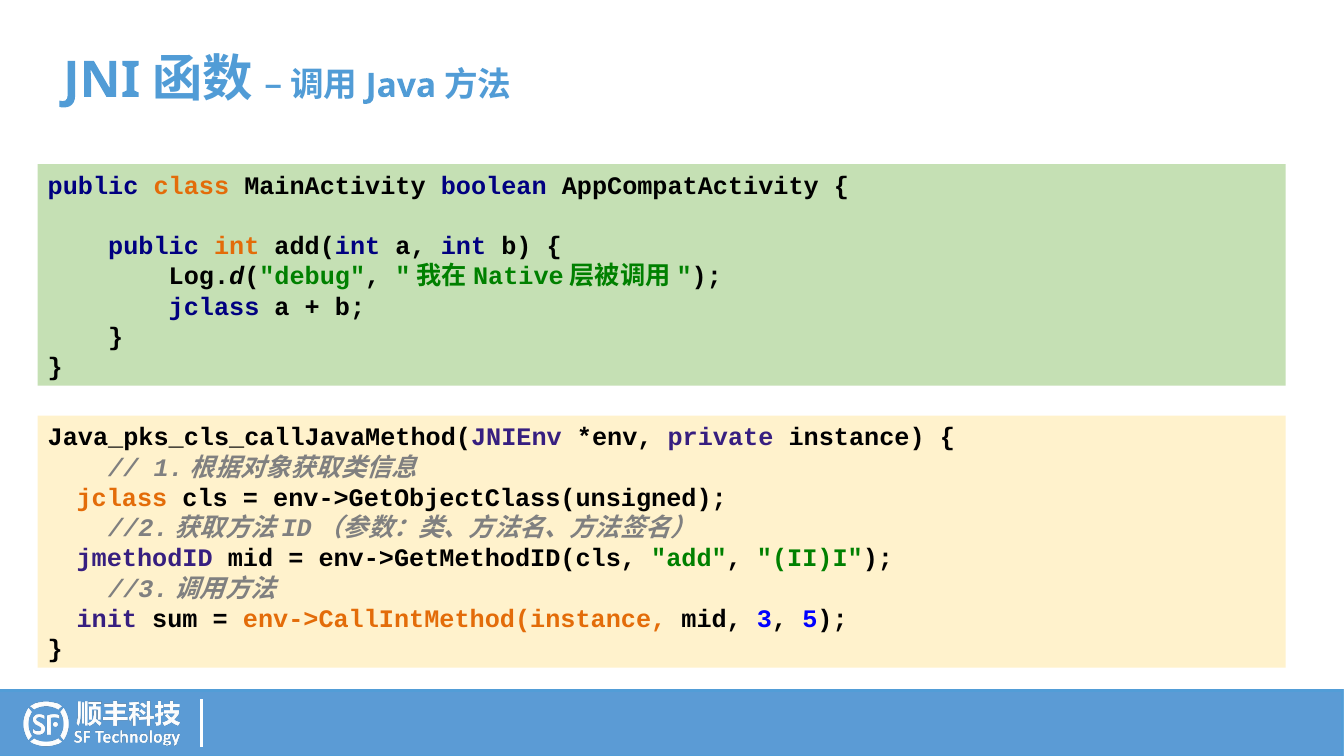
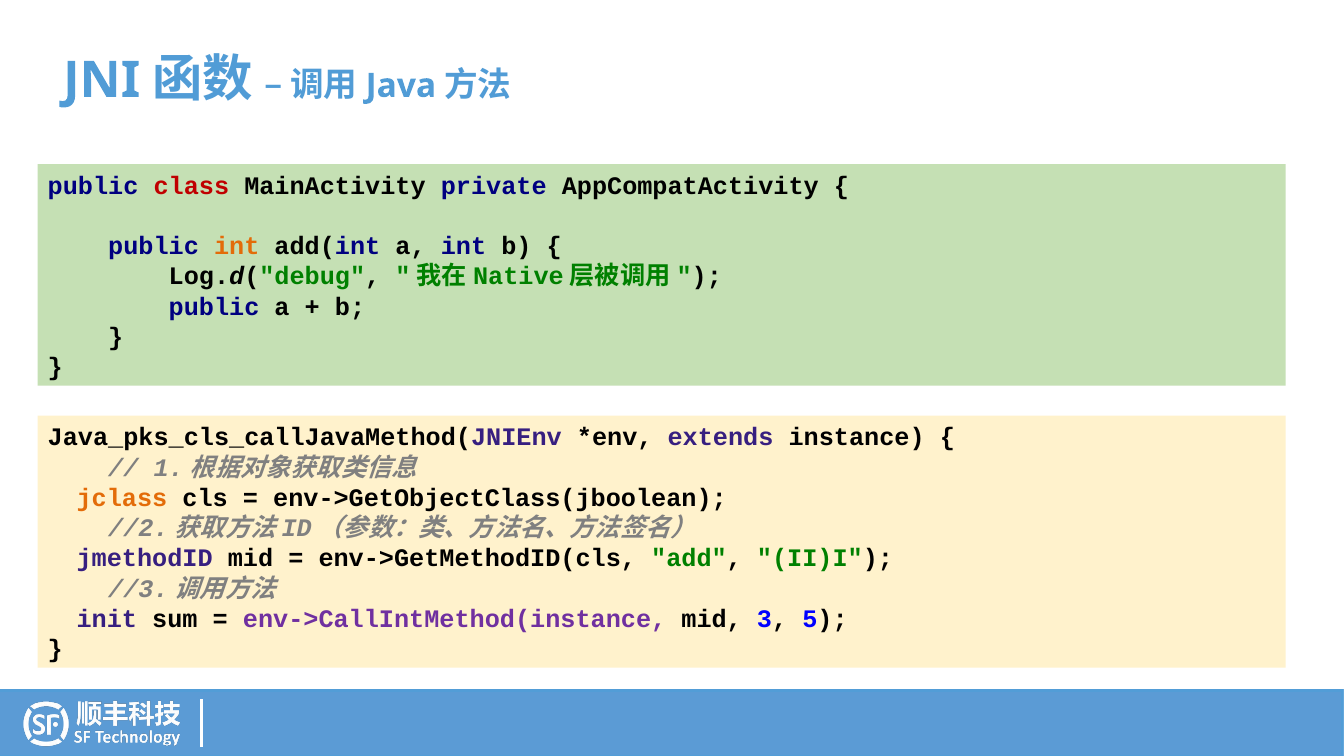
class colour: orange -> red (191, 186)
boolean: boolean -> private (494, 186)
jclass: jclass -> public (214, 307)
private: private -> extends (721, 438)
env->GetObjectClass(unsigned: env->GetObjectClass(unsigned -> env->GetObjectClass(jboolean (500, 498)
env->CallIntMethod(instance colour: orange -> purple (455, 619)
